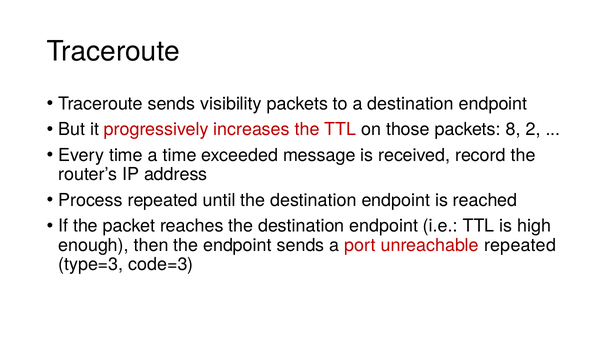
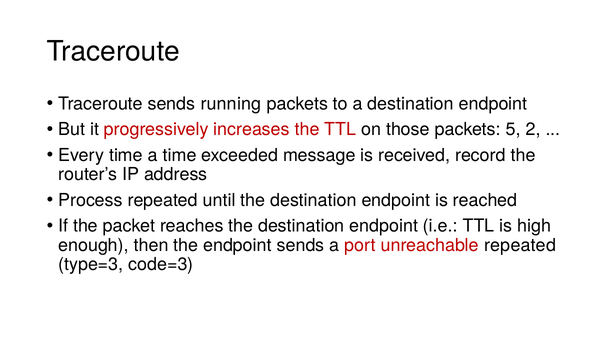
visibility: visibility -> running (231, 104)
8: 8 -> 5 (513, 130)
